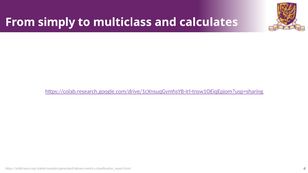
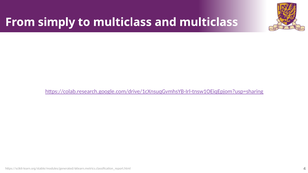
and calculates: calculates -> multiclass (209, 22)
